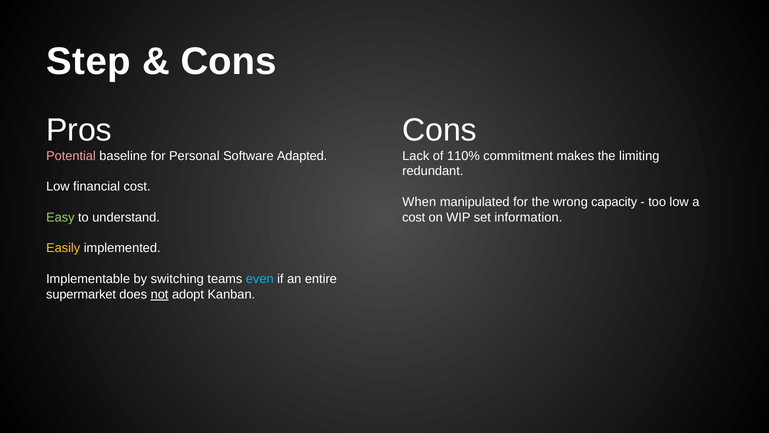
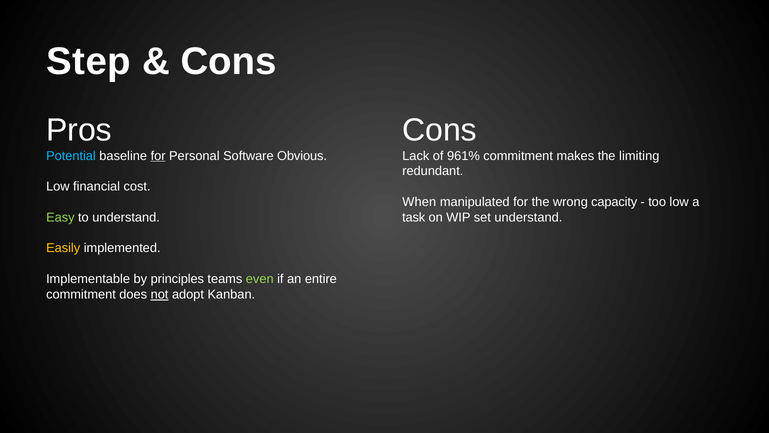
Potential colour: pink -> light blue (71, 156)
for underline: none -> present (158, 156)
Adapted: Adapted -> Obvious (302, 156)
110%: 110% -> 961% (463, 156)
cost: cost -> task (414, 217)
set information: information -> understand (528, 217)
switching: switching -> principles (177, 279)
even colour: light blue -> light green (260, 279)
supermarket: supermarket -> commitment (81, 294)
